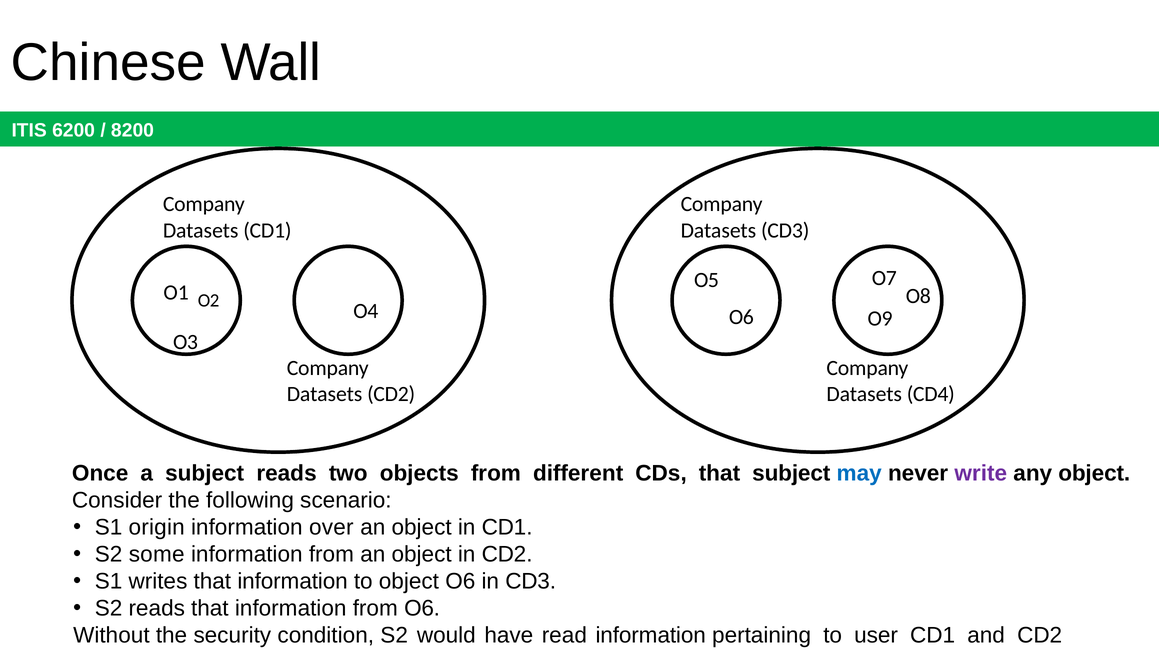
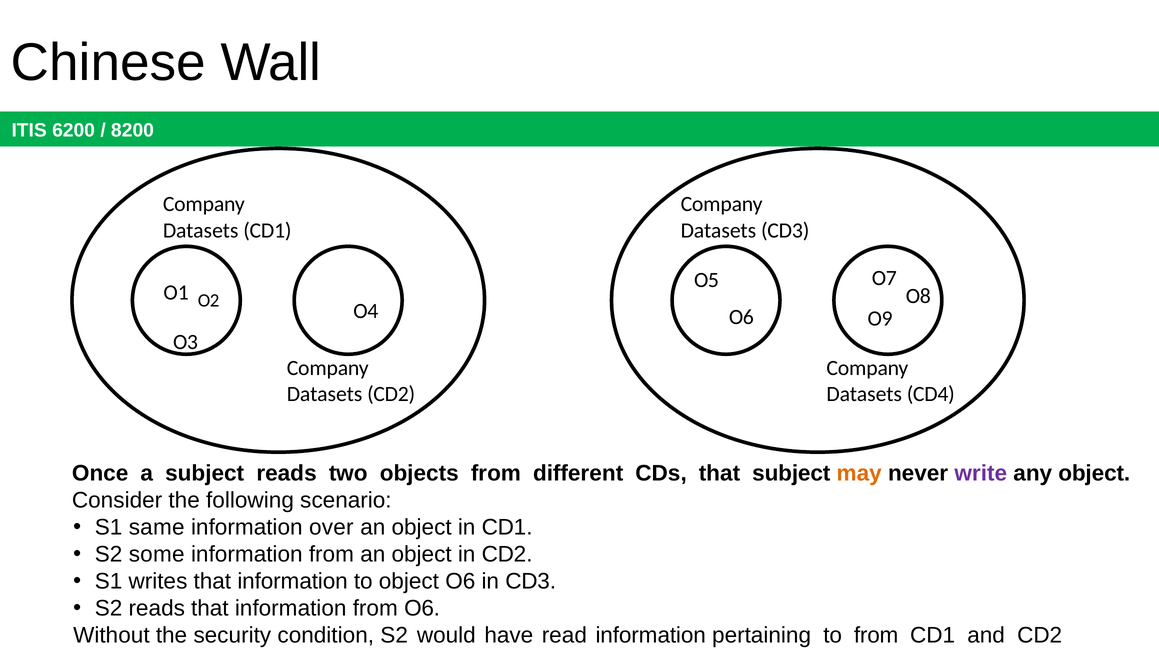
may colour: blue -> orange (859, 473)
origin: origin -> same (157, 527)
to user: user -> from (876, 635)
